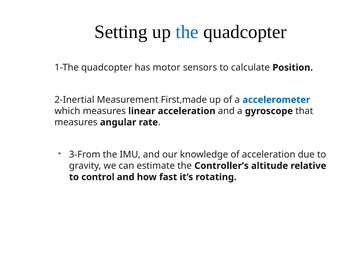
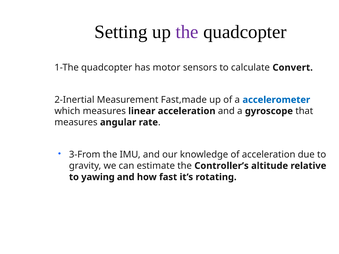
the colour: blue -> purple (187, 32)
Position: Position -> Convert (293, 68)
First,made: First,made -> Fast,made (184, 100)
control: control -> yawing (98, 177)
